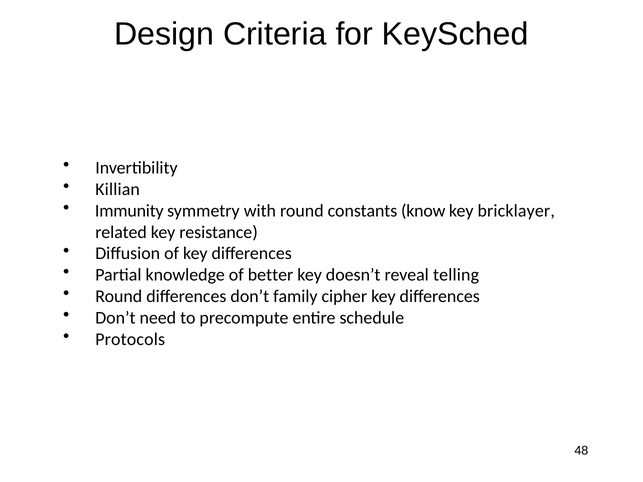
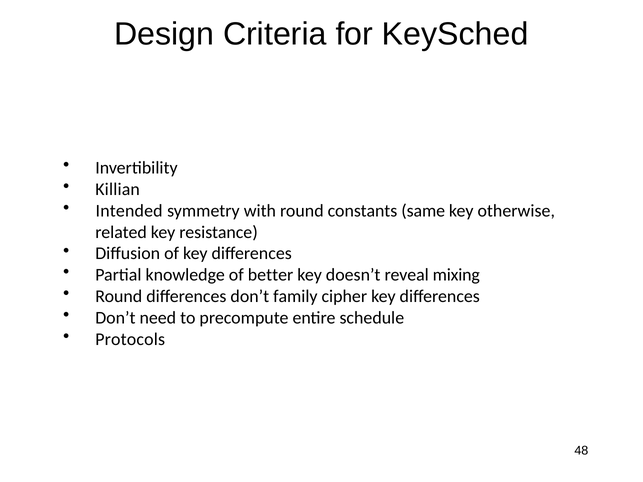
Immunity: Immunity -> Intended (129, 211)
know: know -> same (423, 211)
bricklayer: bricklayer -> otherwise (516, 211)
telling: telling -> mixing (456, 275)
